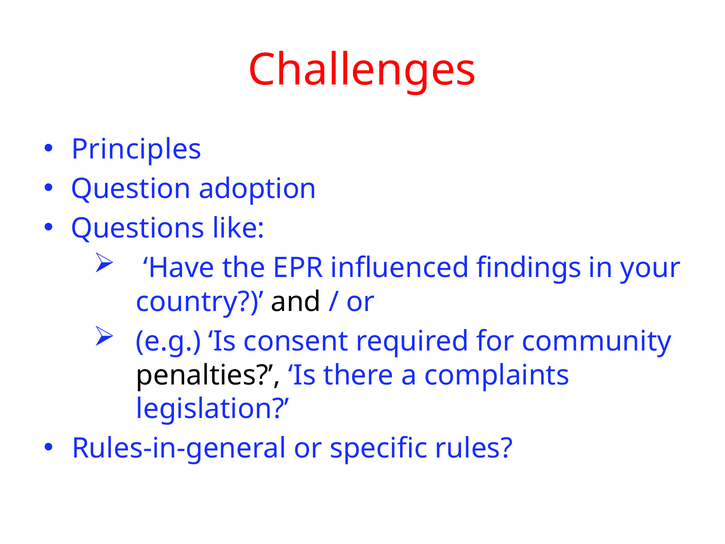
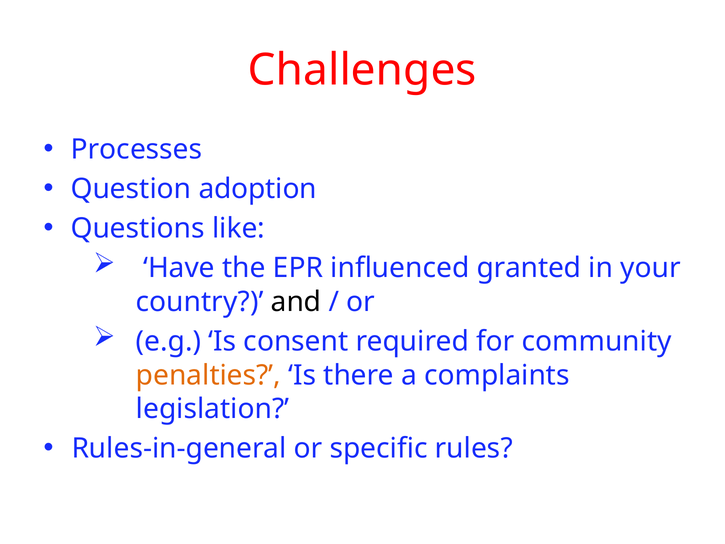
Principles: Principles -> Processes (137, 149)
findings: findings -> granted (529, 268)
penalties colour: black -> orange (208, 375)
